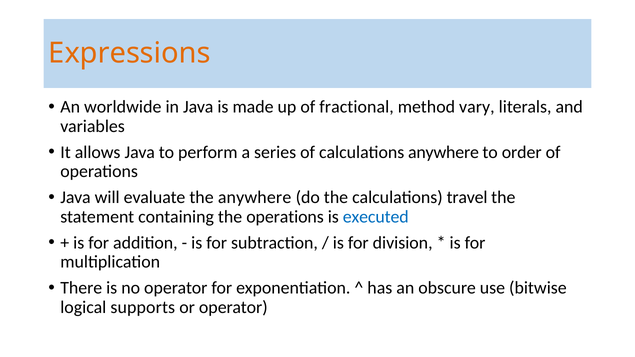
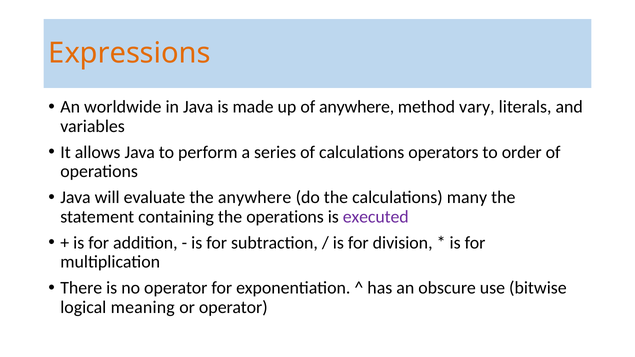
of fractional: fractional -> anywhere (357, 107)
calculations anywhere: anywhere -> operators (443, 152)
travel: travel -> many (467, 198)
executed colour: blue -> purple (376, 217)
supports: supports -> meaning (143, 307)
